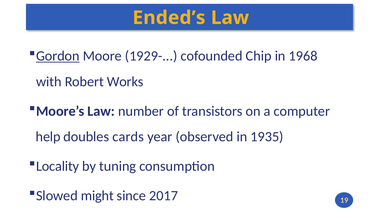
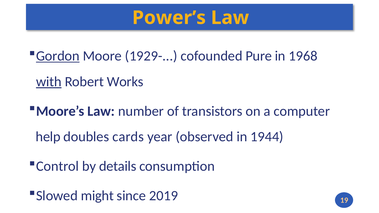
Ended’s: Ended’s -> Power’s (169, 18)
Chip: Chip -> Pure (259, 56)
with underline: none -> present (49, 82)
1935: 1935 -> 1944 (267, 137)
Locality: Locality -> Control (57, 166)
tuning: tuning -> details (118, 166)
2017: 2017 -> 2019 (164, 196)
